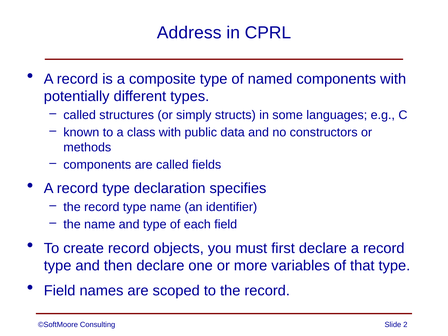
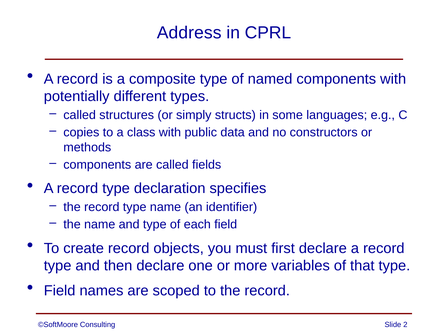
known: known -> copies (81, 132)
